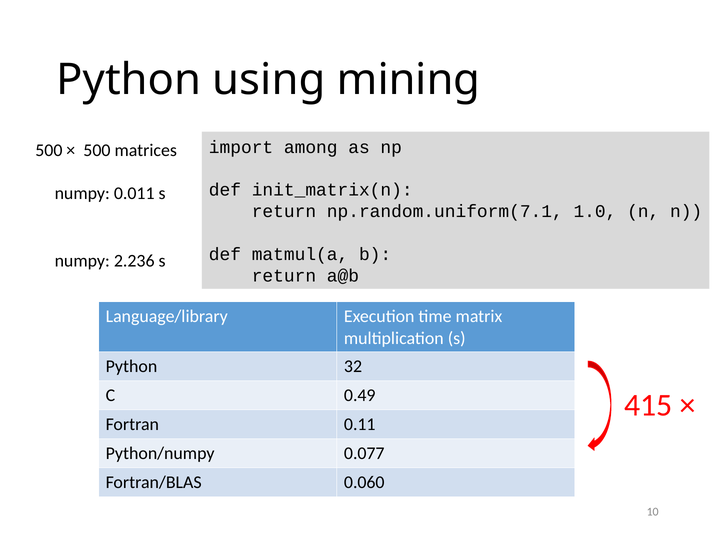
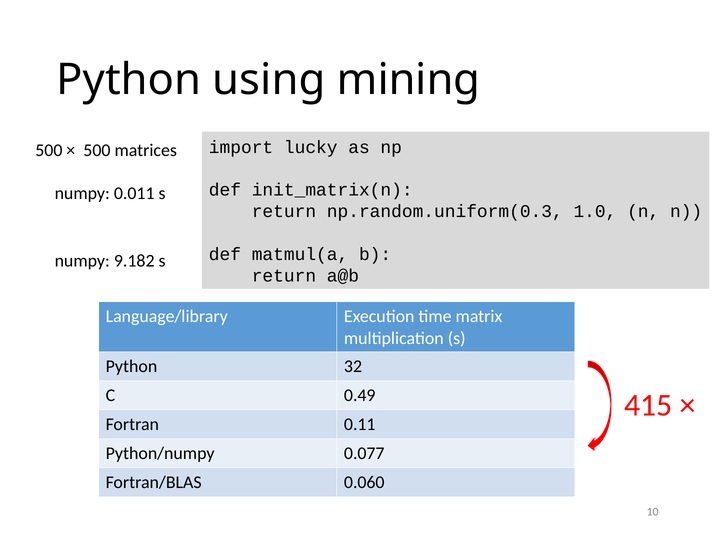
among: among -> lucky (311, 147)
np.random.uniform(7.1: np.random.uniform(7.1 -> np.random.uniform(0.3 (445, 212)
2.236: 2.236 -> 9.182 (134, 261)
